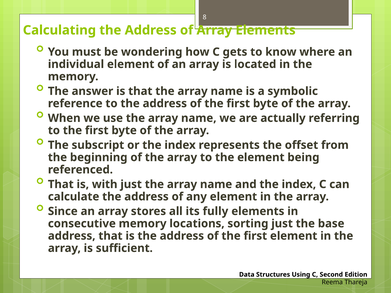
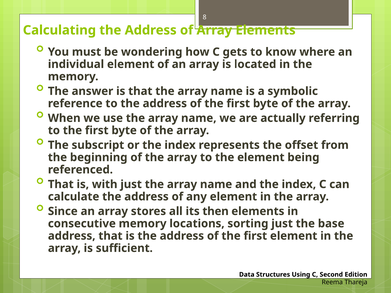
fully: fully -> then (216, 211)
